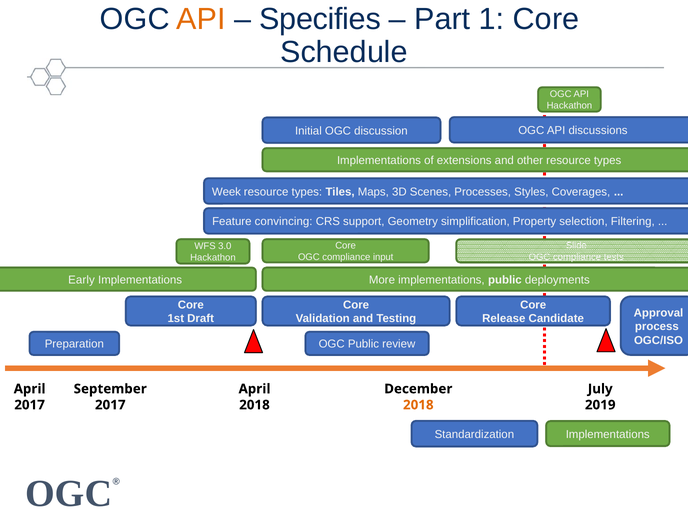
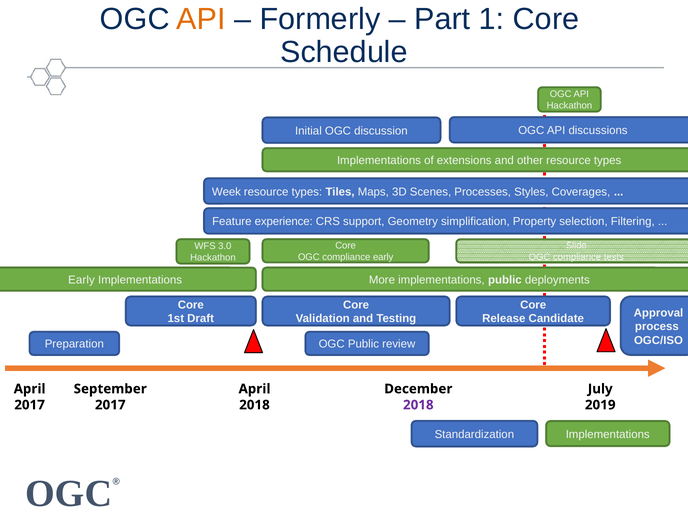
Specifies: Specifies -> Formerly (320, 19)
convincing: convincing -> experience (284, 222)
compliance input: input -> early (383, 257)
2018 colour: orange -> purple (418, 405)
